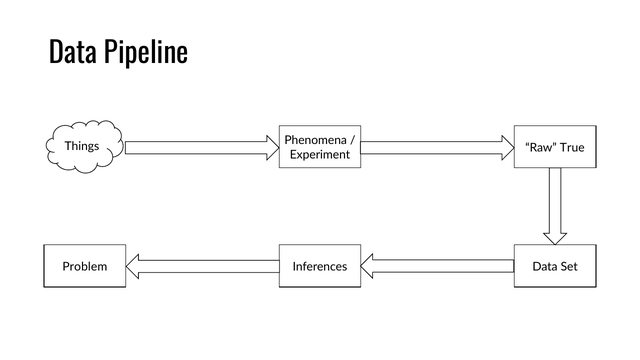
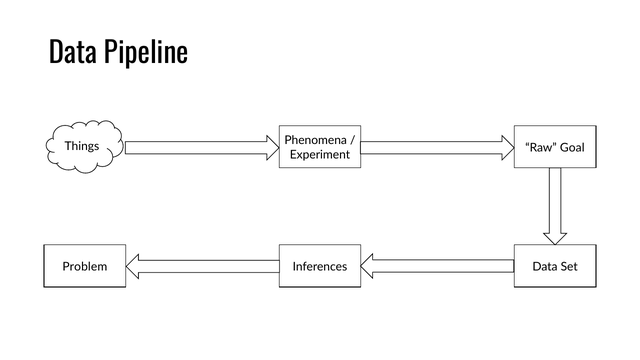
True: True -> Goal (572, 148)
